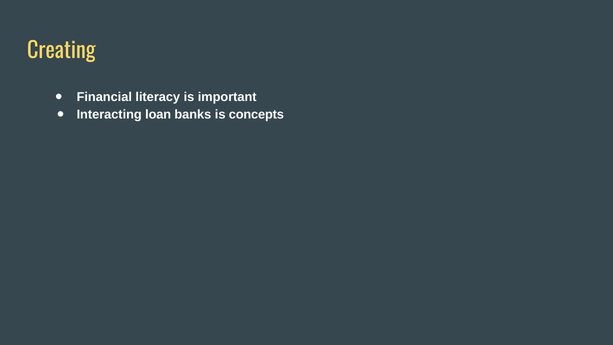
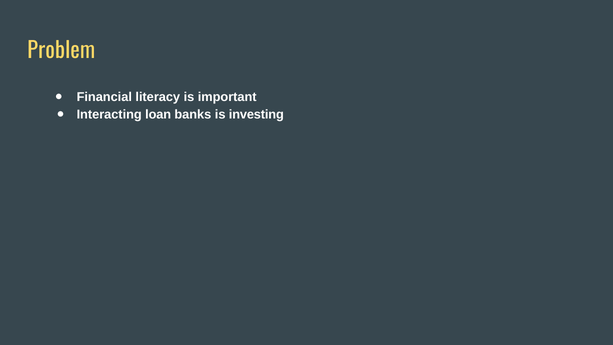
Creating: Creating -> Problem (61, 51)
concepts: concepts -> investing (256, 114)
